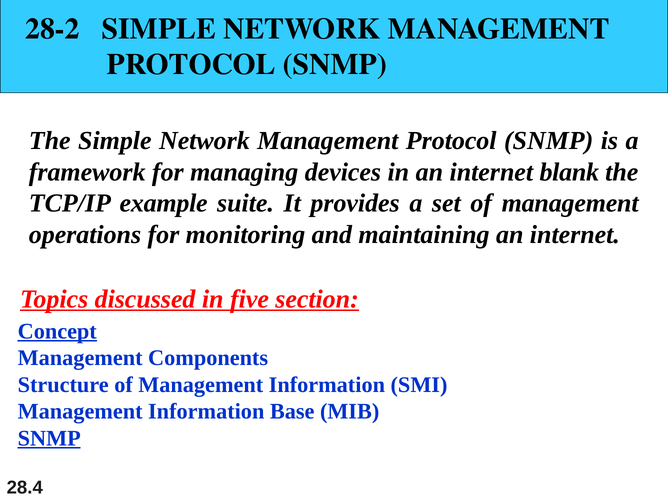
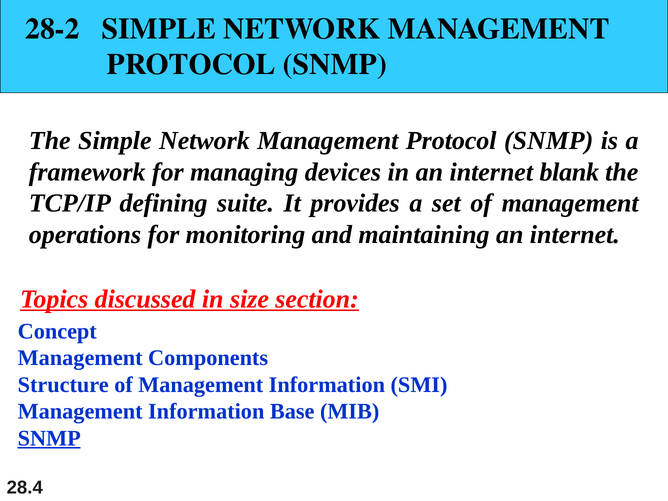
example: example -> defining (164, 203)
five: five -> size (249, 299)
Concept underline: present -> none (57, 331)
